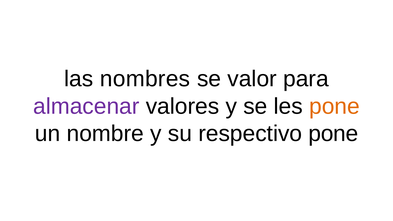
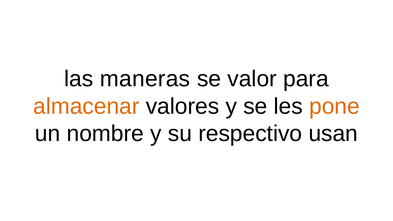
nombres: nombres -> maneras (145, 79)
almacenar colour: purple -> orange (86, 106)
respectivo pone: pone -> usan (333, 134)
